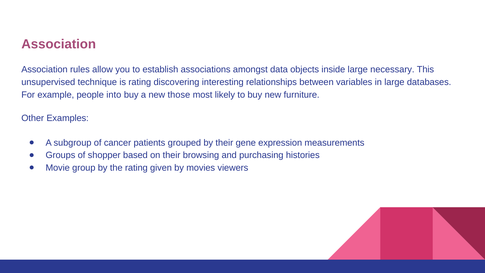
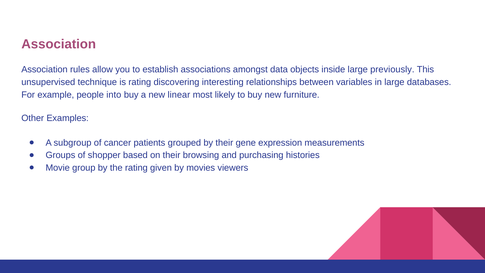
necessary: necessary -> previously (392, 70)
those: those -> linear (179, 95)
